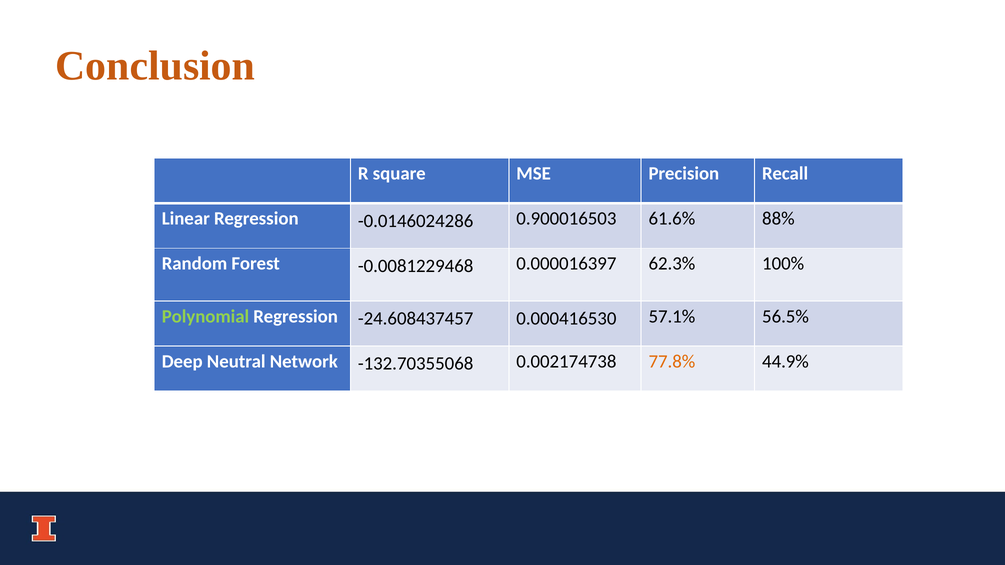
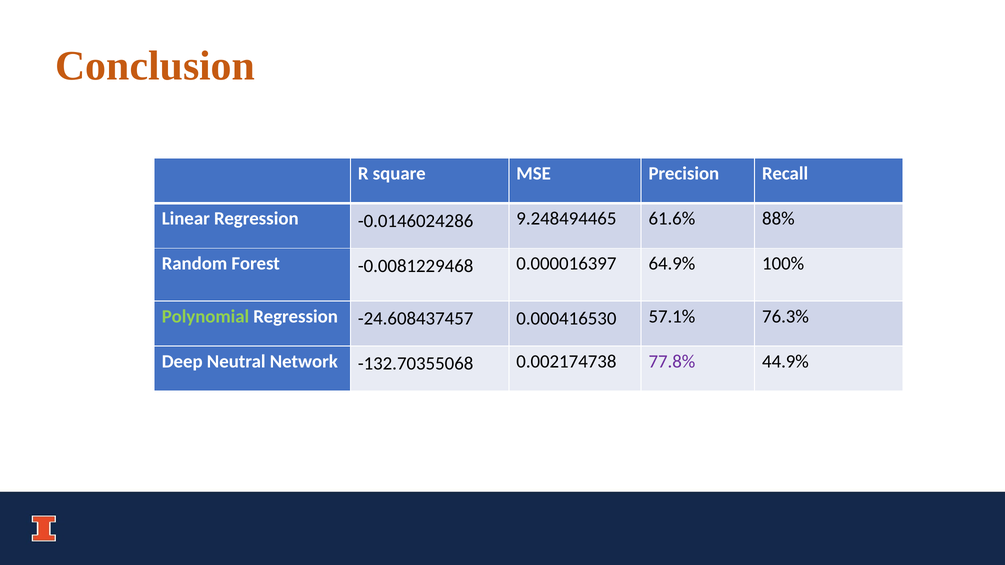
0.900016503: 0.900016503 -> 9.248494465 (566, 219)
62.3%: 62.3% -> 64.9% (672, 264)
56.5%: 56.5% -> 76.3% (785, 317)
77.8% colour: orange -> purple (672, 362)
